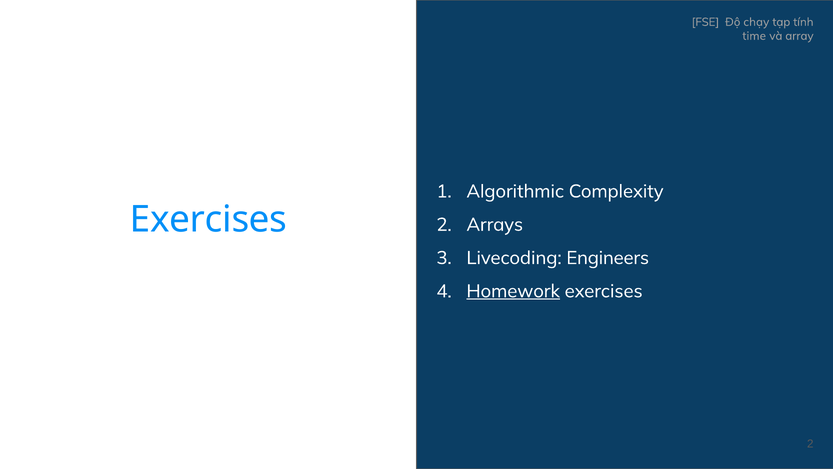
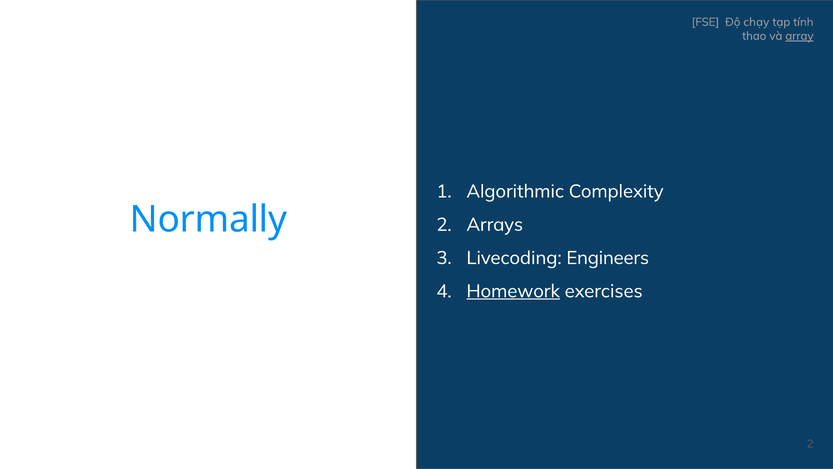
time: time -> thao (754, 36)
array underline: none -> present (799, 36)
Exercises: Exercises -> Normally (209, 219)
